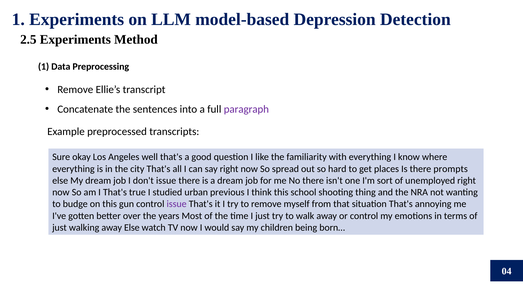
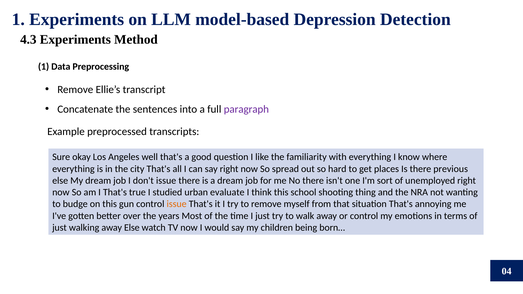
2.5: 2.5 -> 4.3 (28, 40)
prompts: prompts -> previous (451, 169)
previous: previous -> evaluate (227, 192)
issue colour: purple -> orange (177, 204)
